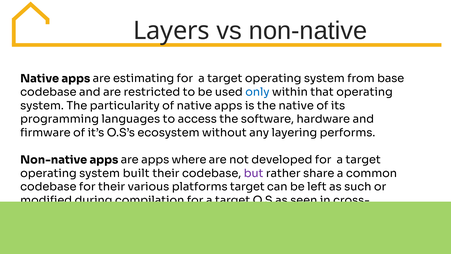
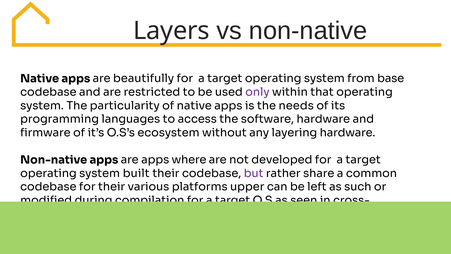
estimating: estimating -> beautifully (144, 78)
only colour: blue -> purple (257, 92)
the native: native -> needs (296, 106)
layering performs: performs -> hardware (348, 133)
platforms target: target -> upper (247, 187)
